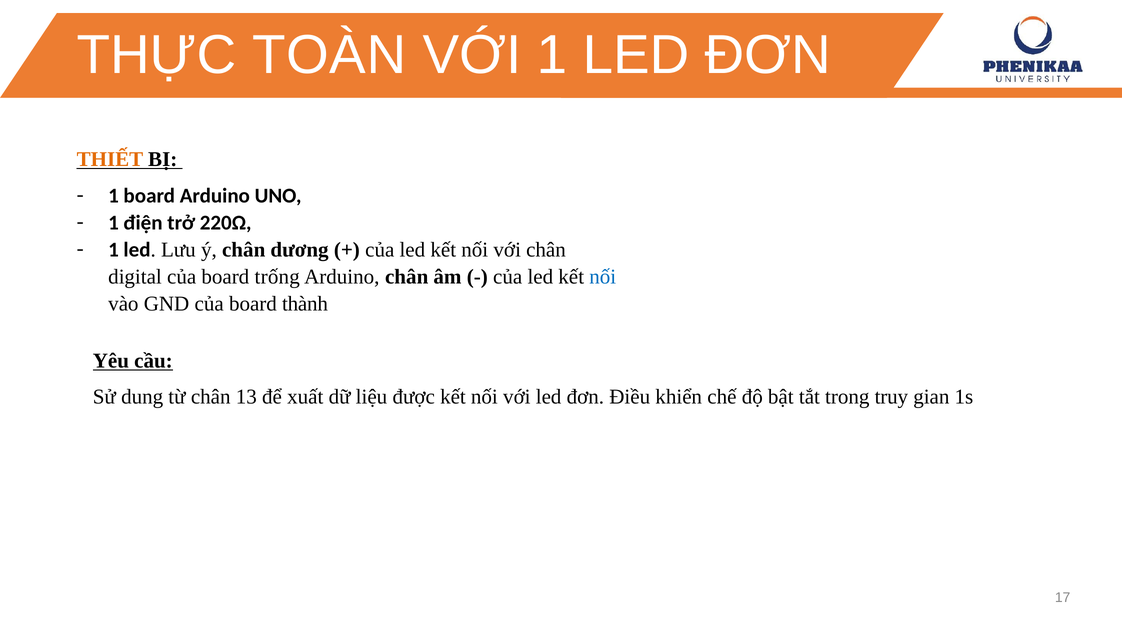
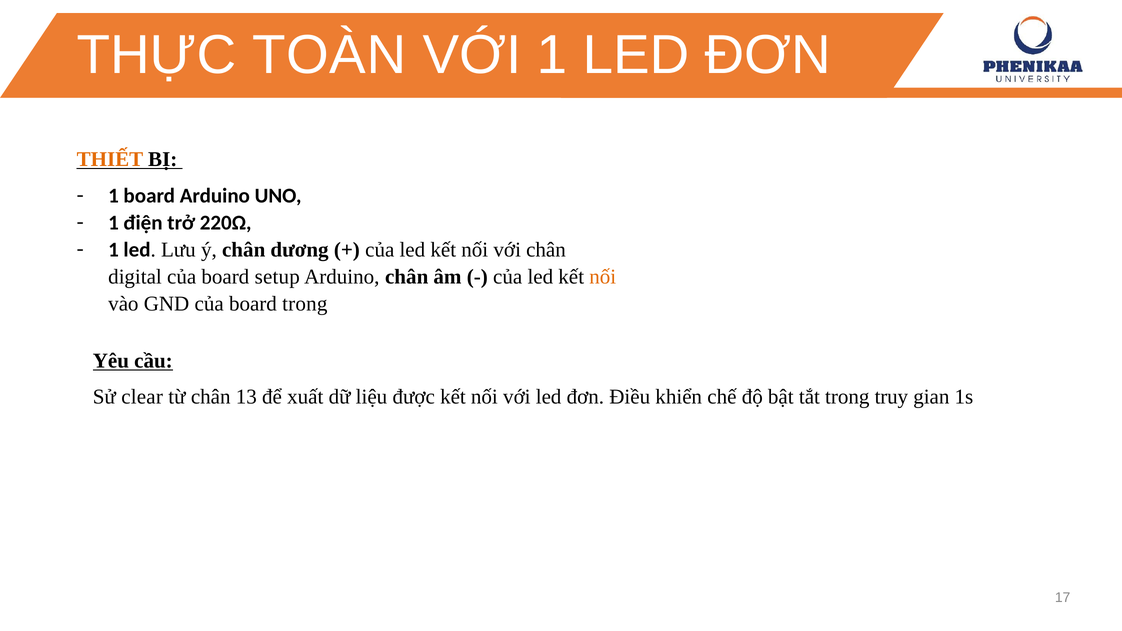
trống: trống -> setup (277, 277)
nối colour: blue -> orange (603, 277)
board thành: thành -> trong (305, 304)
dung: dung -> clear (142, 397)
